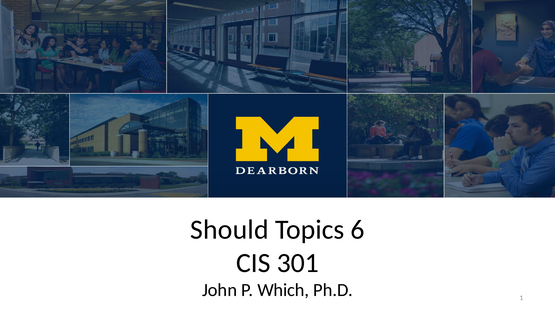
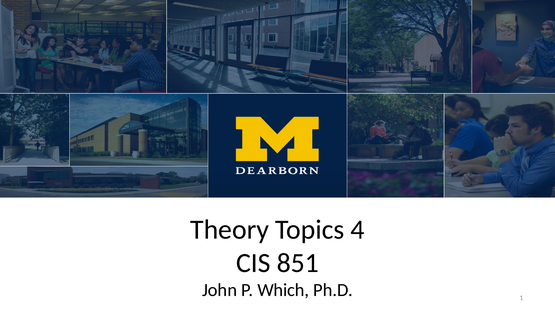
Should: Should -> Theory (230, 230)
6: 6 -> 4 (358, 230)
301: 301 -> 851 (298, 263)
